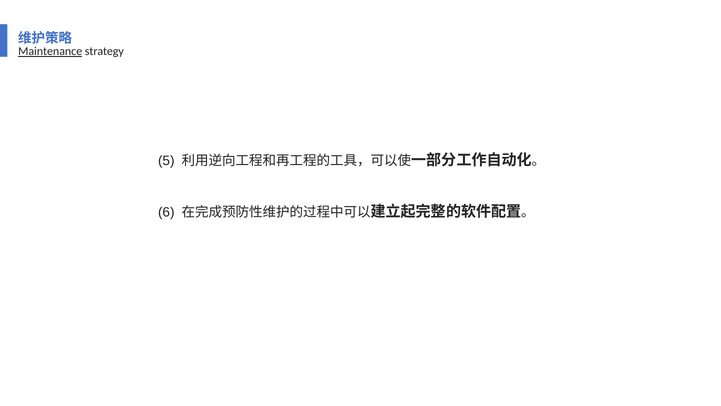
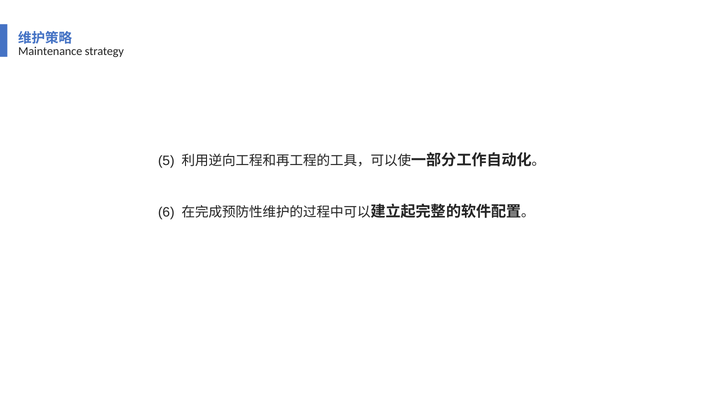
Maintenance underline: present -> none (50, 51)
